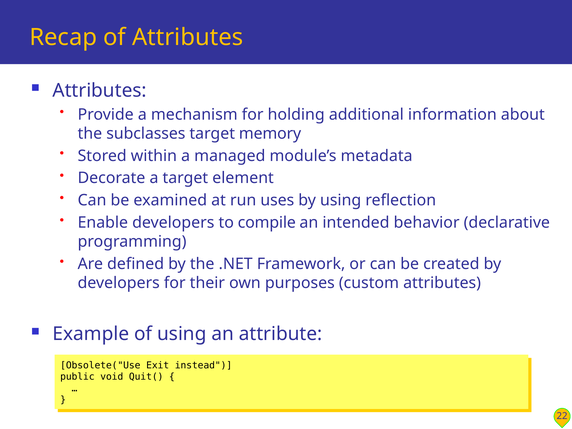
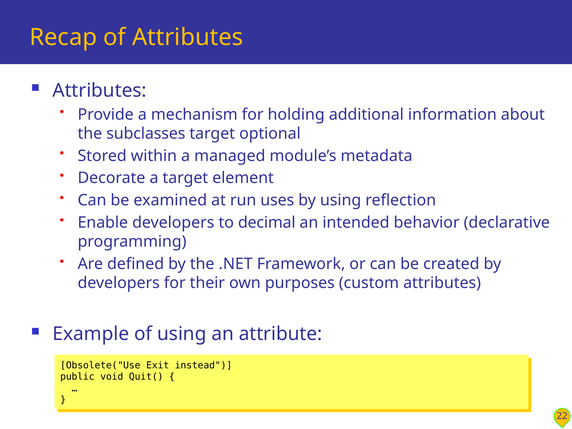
memory: memory -> optional (270, 134)
compile: compile -> decimal (267, 223)
